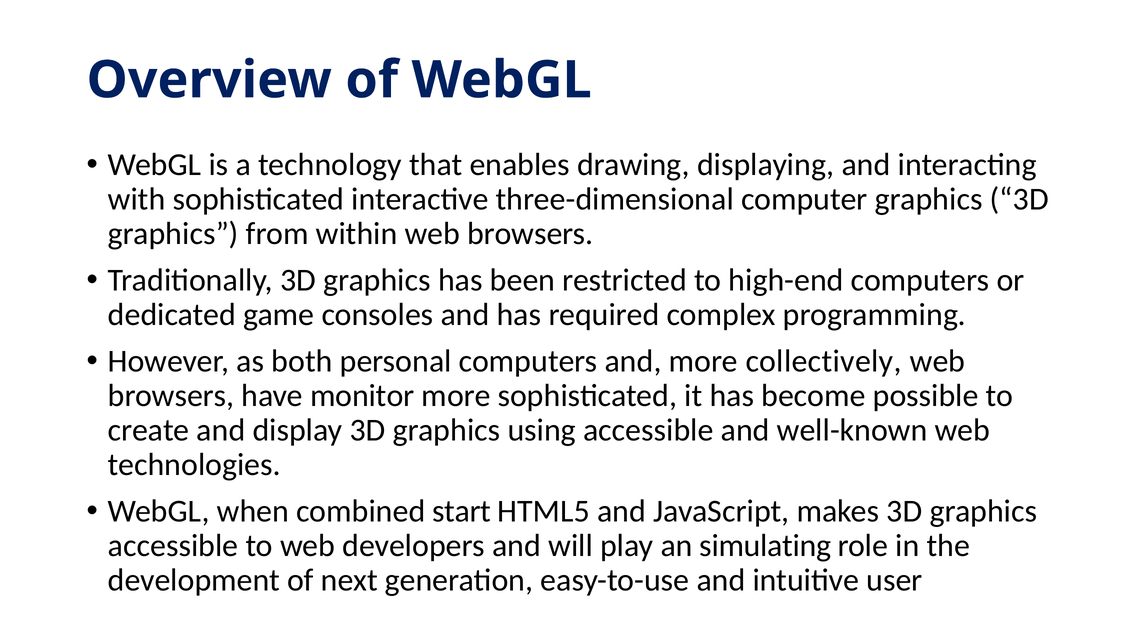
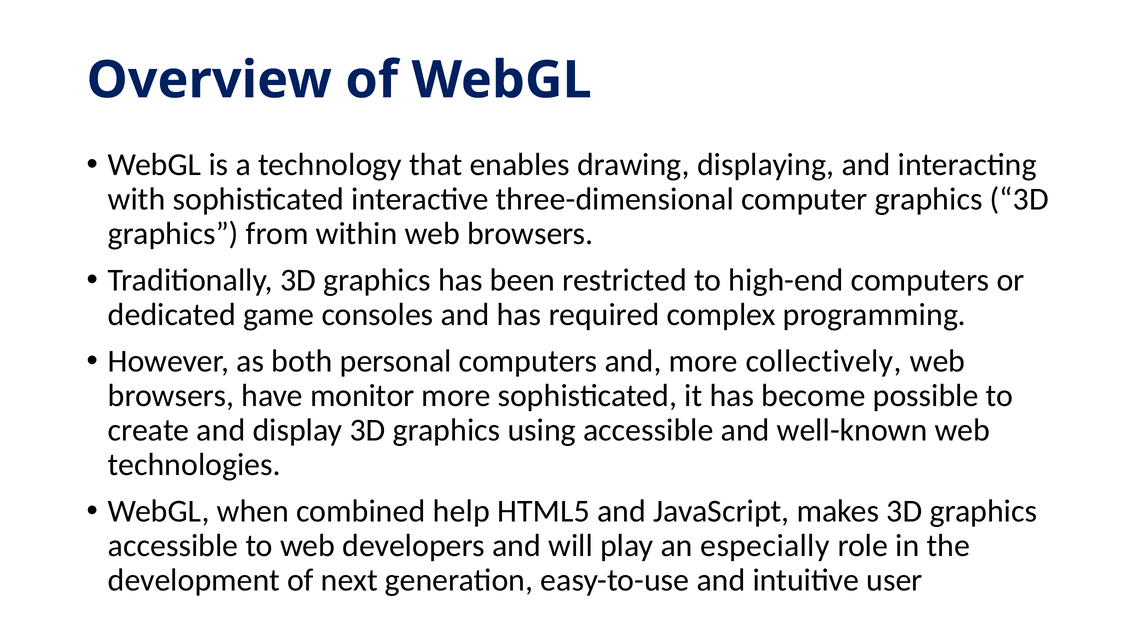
start: start -> help (461, 511)
simulating: simulating -> especially (765, 546)
